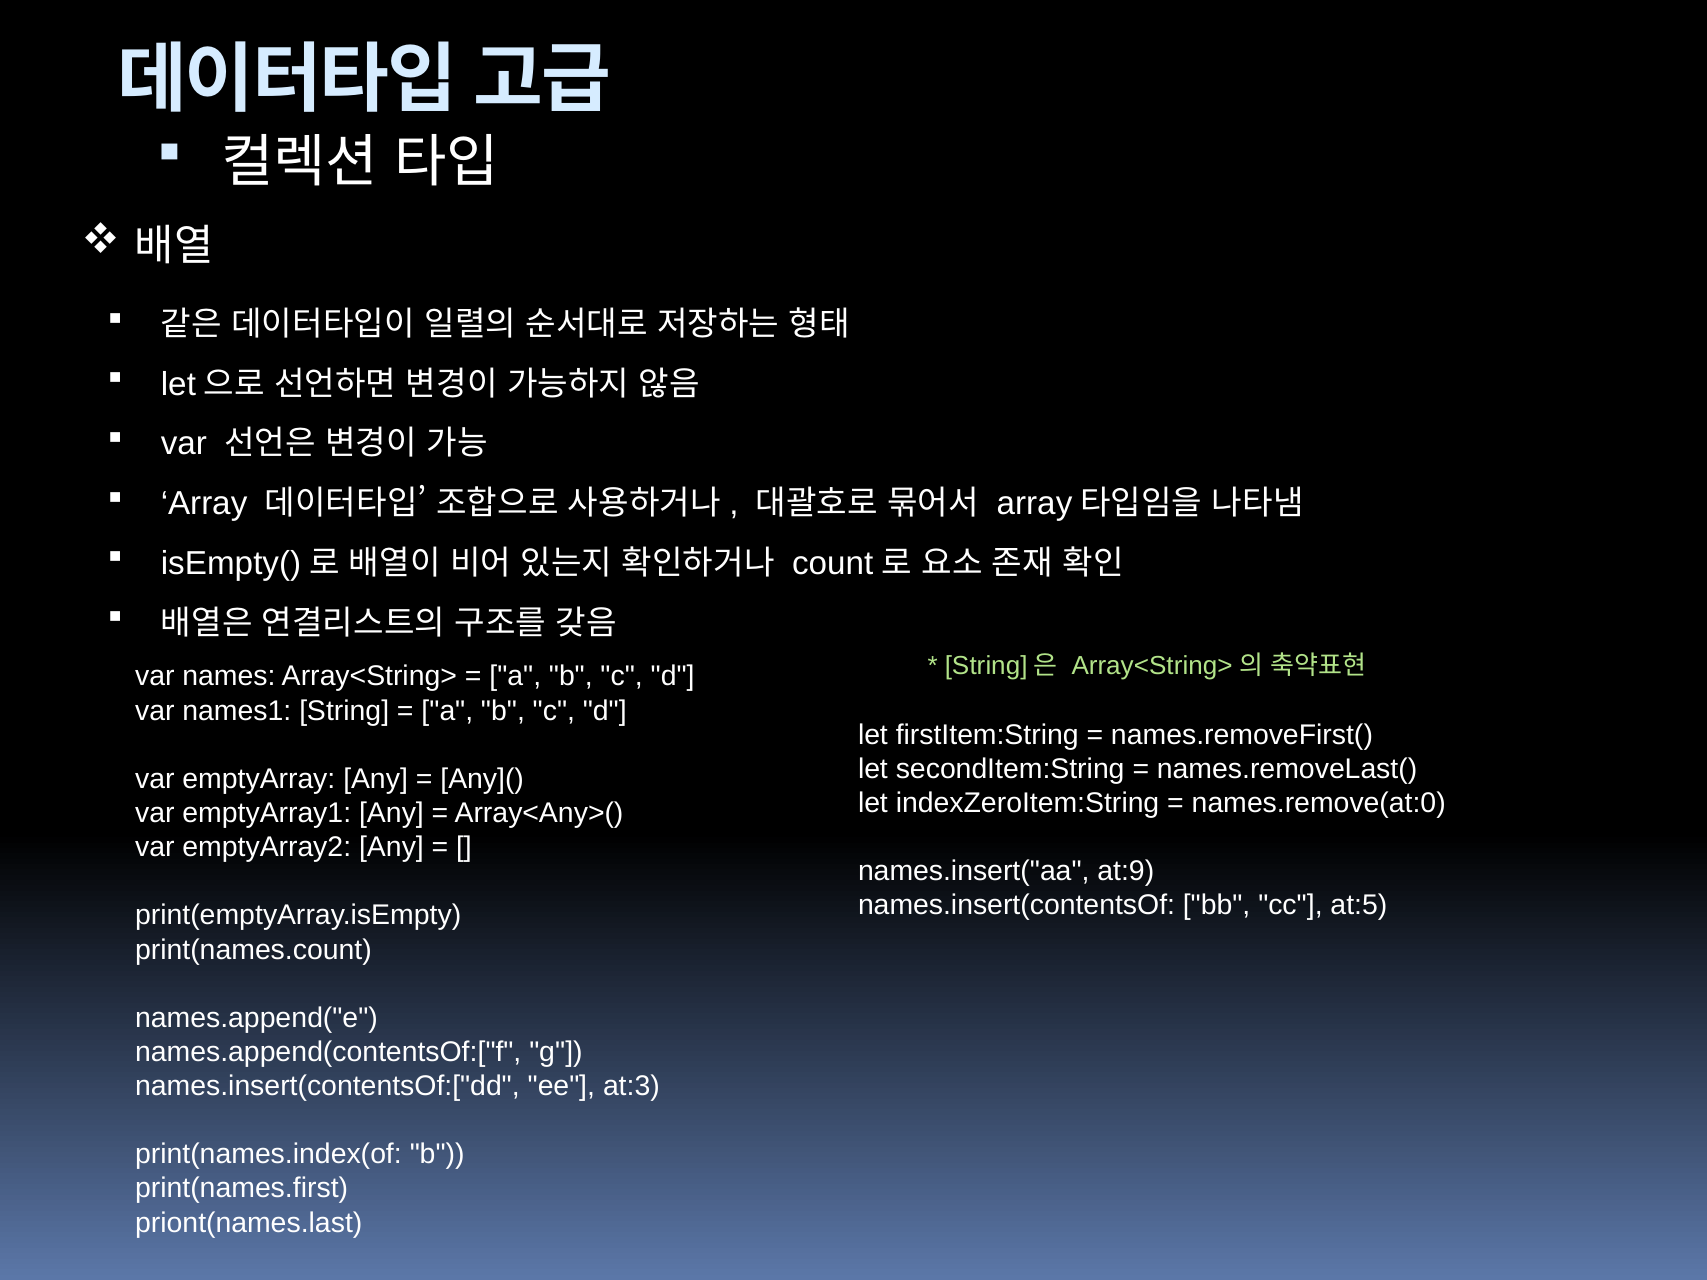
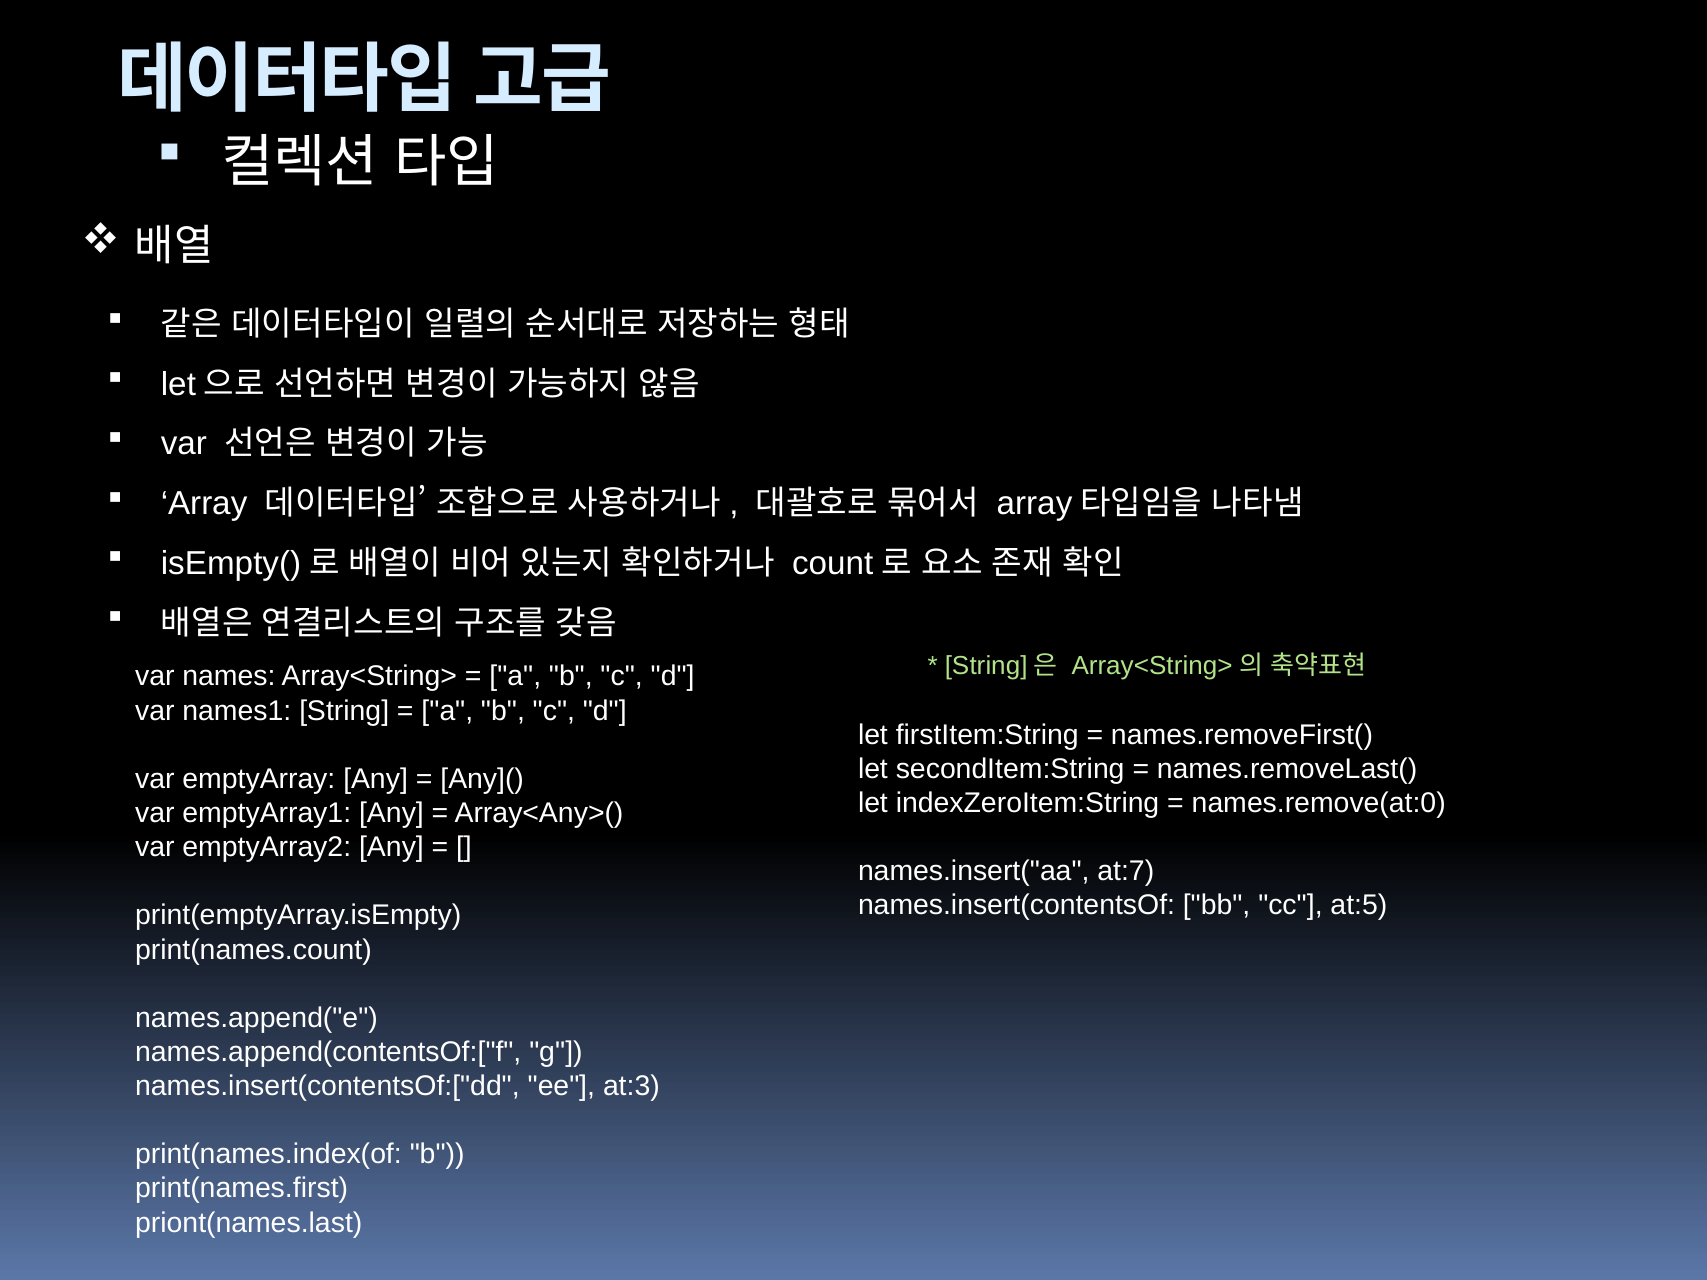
at:9: at:9 -> at:7 (1126, 872)
